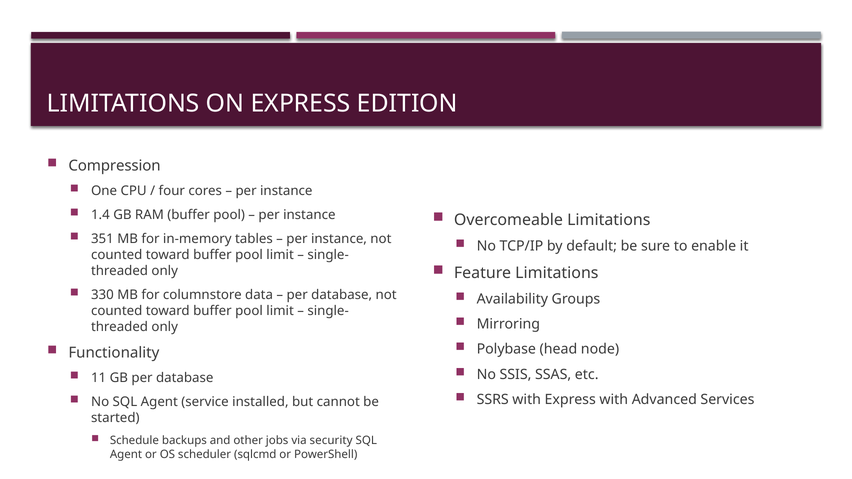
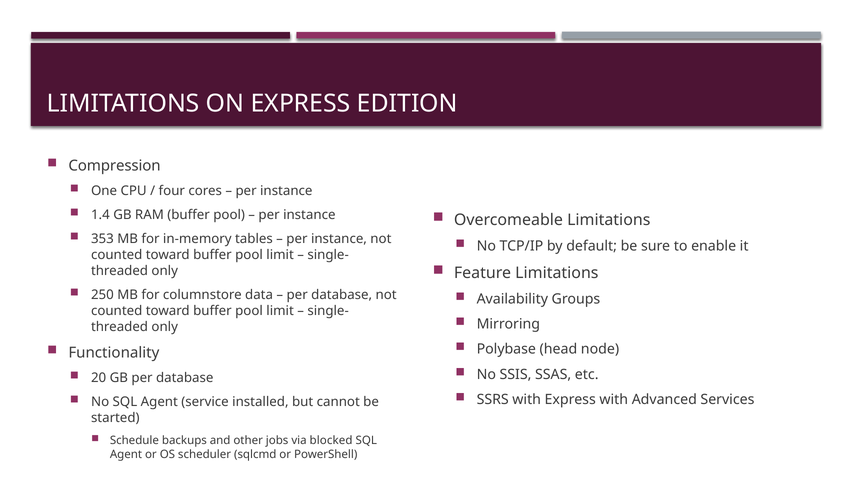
351: 351 -> 353 (102, 239)
330: 330 -> 250 (102, 295)
11: 11 -> 20 (99, 378)
security: security -> blocked (331, 441)
